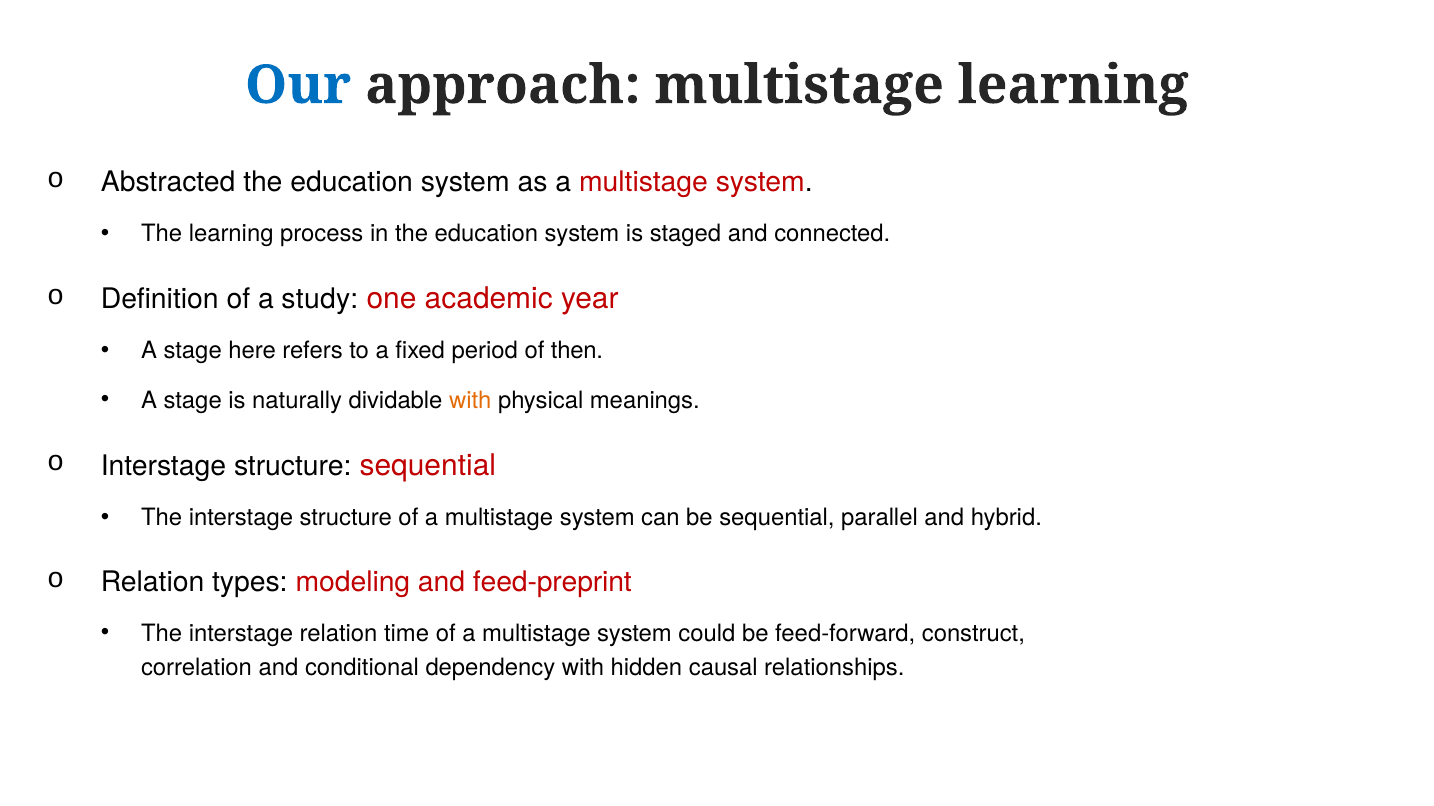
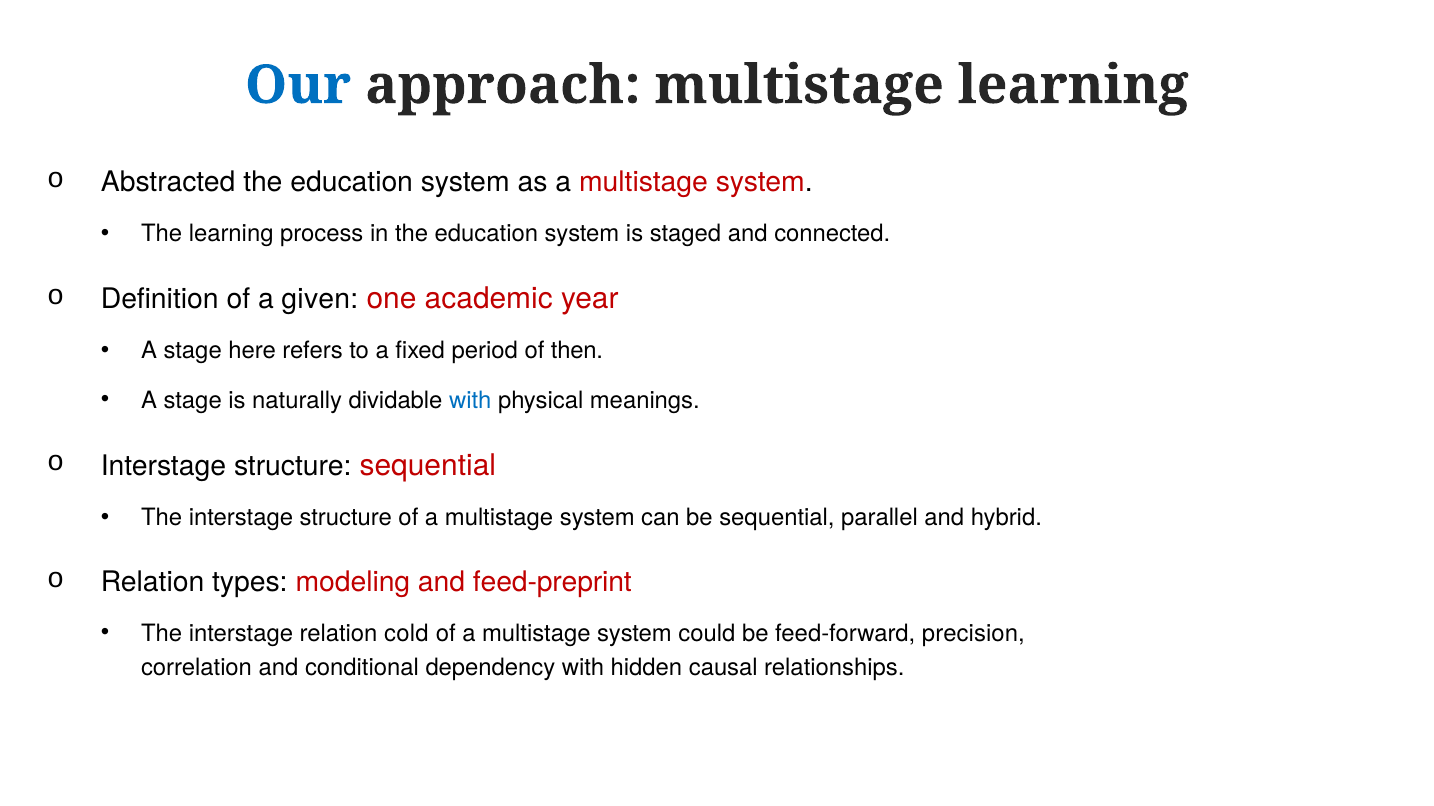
study: study -> given (320, 299)
with colour: orange -> blue (470, 401)
time: time -> cold (406, 634)
construct: construct -> precision (973, 634)
